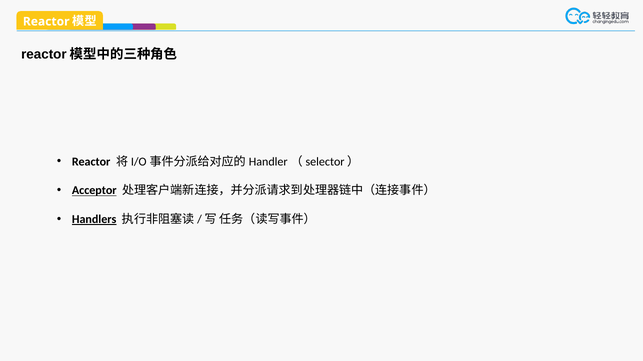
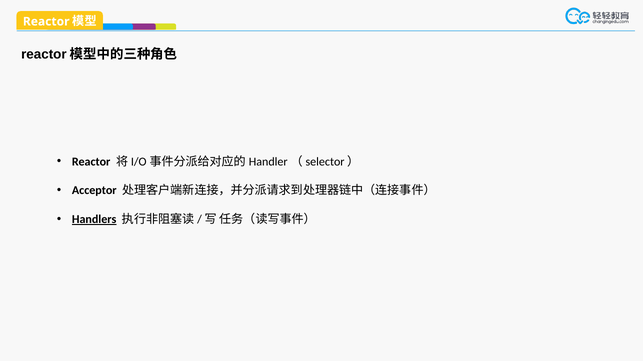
Acceptor underline: present -> none (94, 191)
